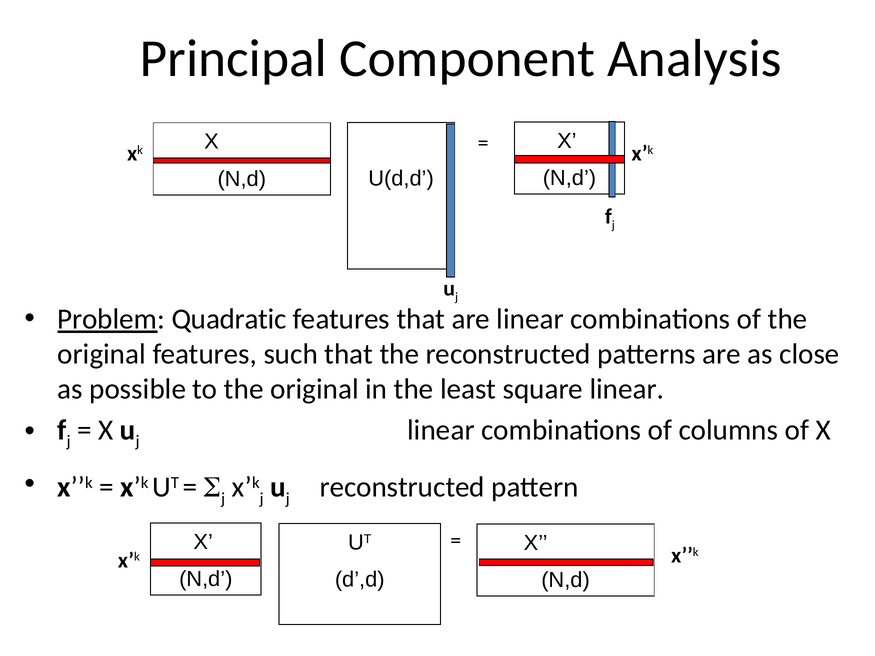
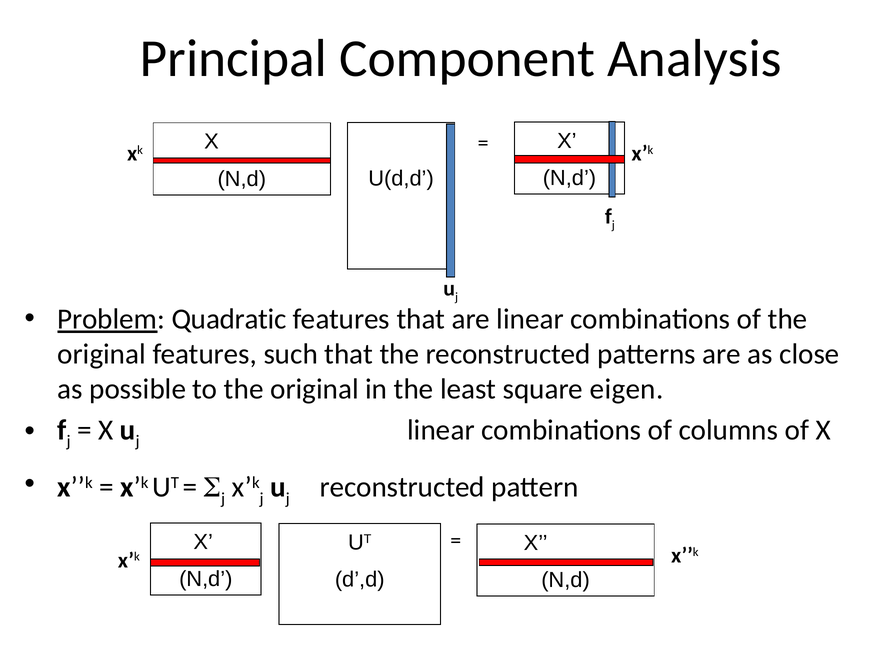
square linear: linear -> eigen (627, 389)
